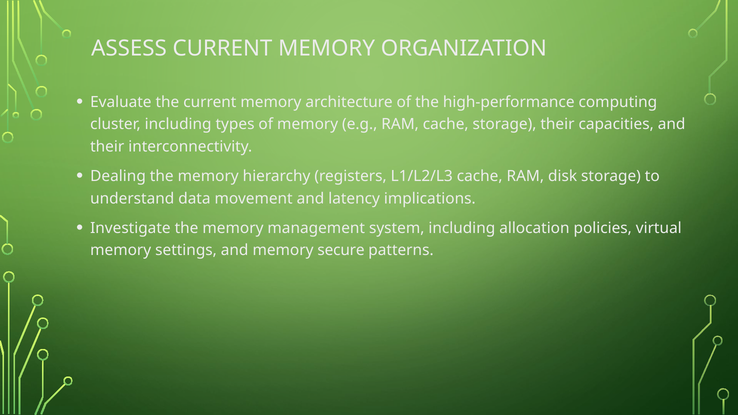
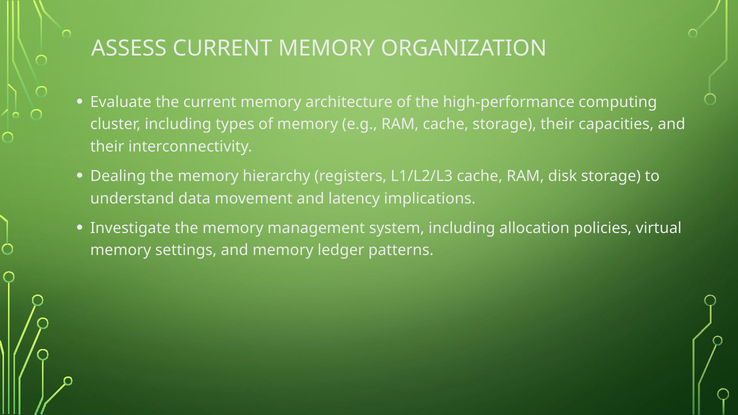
secure: secure -> ledger (341, 250)
